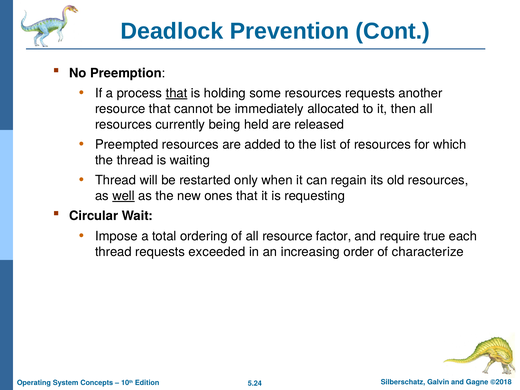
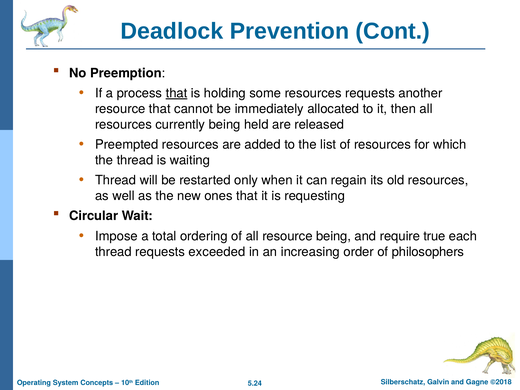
well underline: present -> none (124, 196)
resource factor: factor -> being (334, 236)
characterize: characterize -> philosophers (428, 252)
